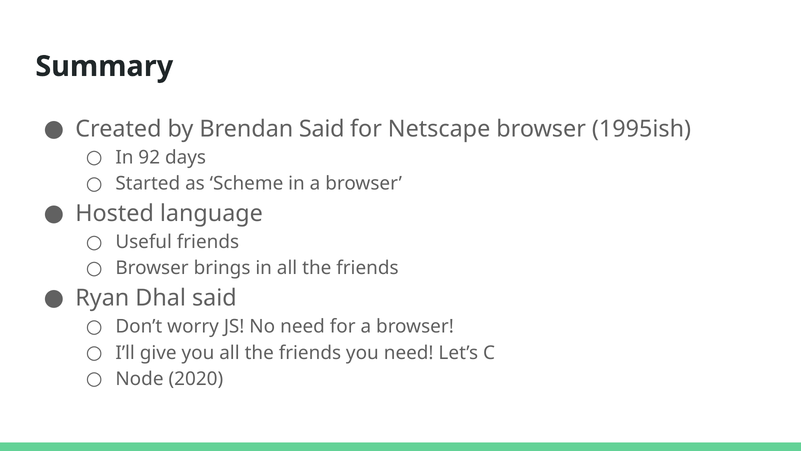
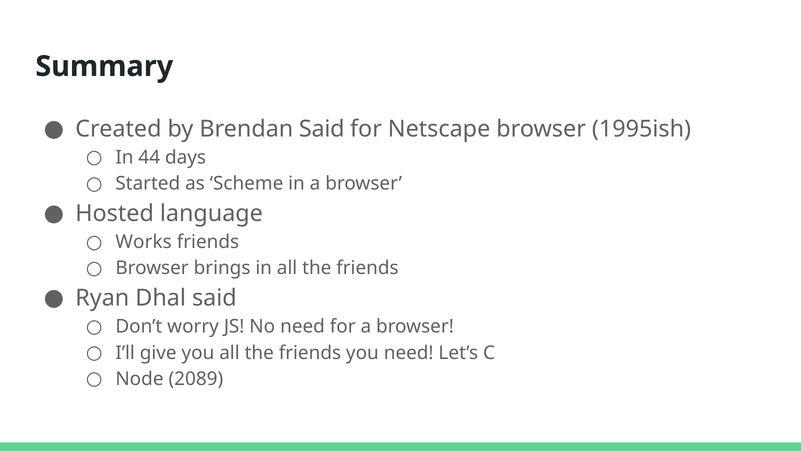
92: 92 -> 44 (149, 157)
Useful: Useful -> Works (144, 242)
2020: 2020 -> 2089 (196, 379)
